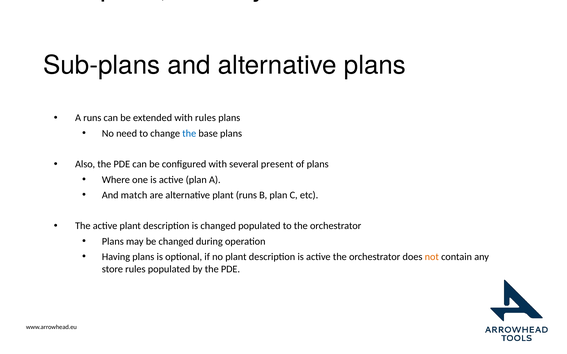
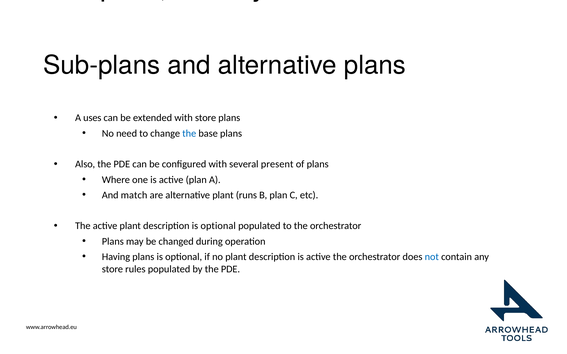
A runs: runs -> uses (92, 118)
with rules: rules -> store (206, 118)
description is changed: changed -> optional (218, 226)
not colour: orange -> blue (432, 257)
